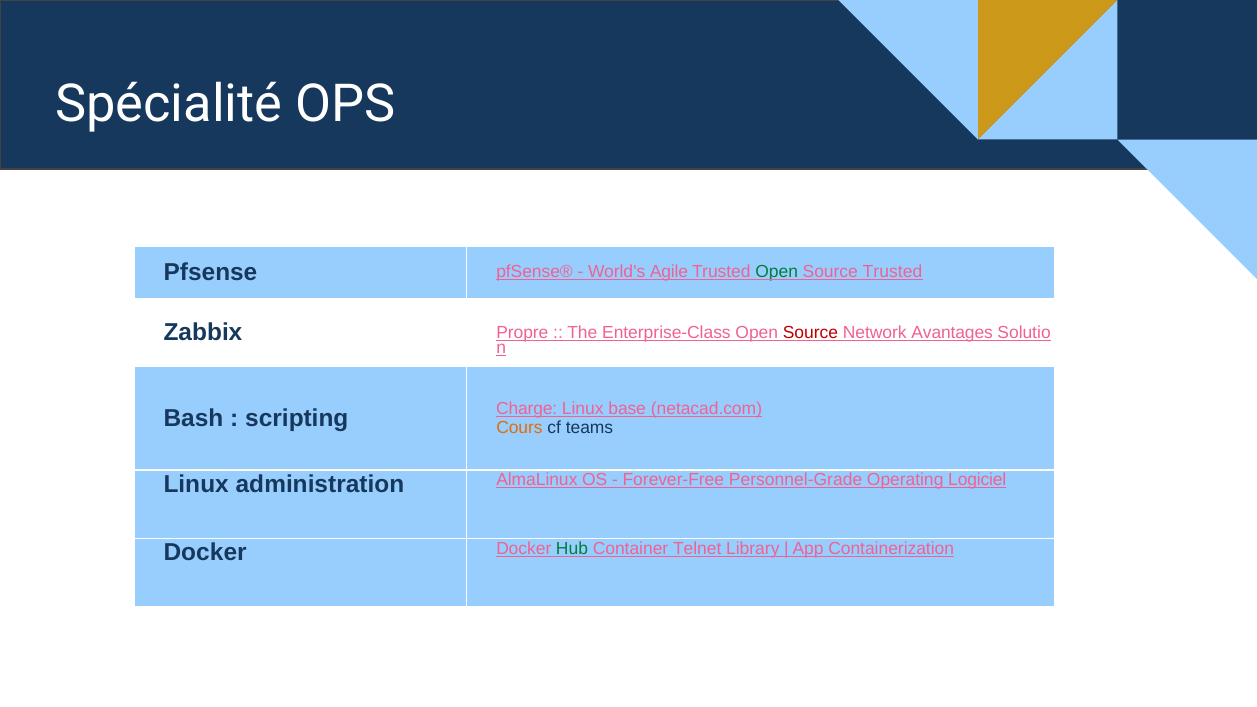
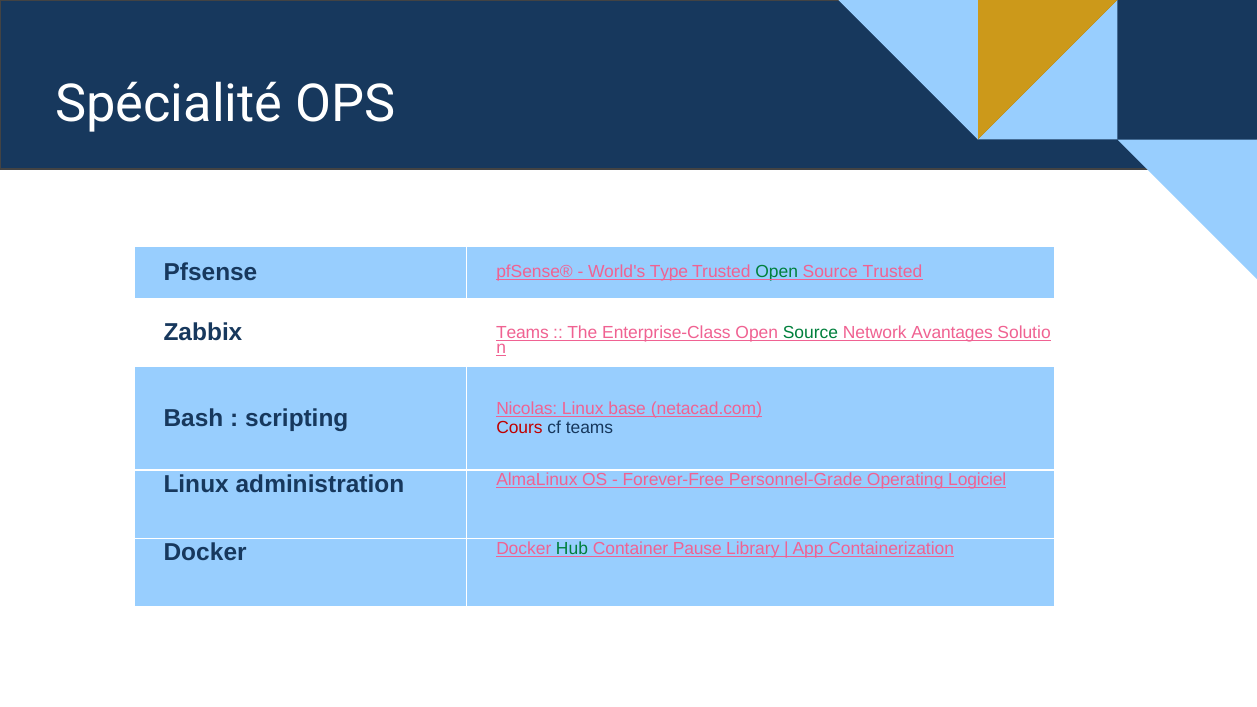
Agile: Agile -> Type (669, 272)
Zabbix Propre: Propre -> Teams (522, 332)
Source colour: red -> green (810, 332)
Charge: Charge -> Nicolas (527, 409)
Cours colour: orange -> red (519, 428)
Telnet: Telnet -> Pause (697, 548)
